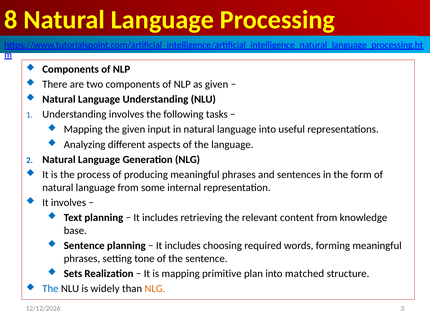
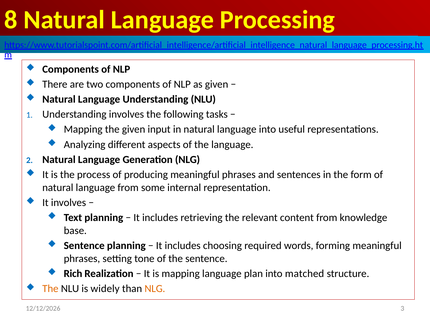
Sets: Sets -> Rich (73, 273)
mapping primitive: primitive -> language (222, 273)
The colour: blue -> orange (50, 288)
